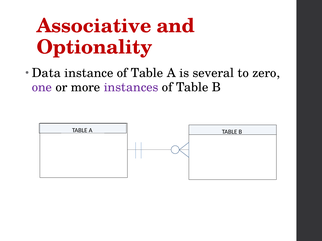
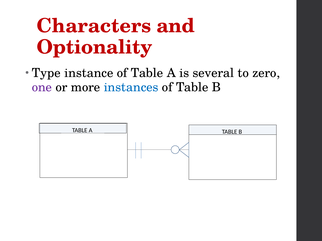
Associative: Associative -> Characters (94, 26)
Data: Data -> Type (46, 73)
instances colour: purple -> blue (131, 87)
